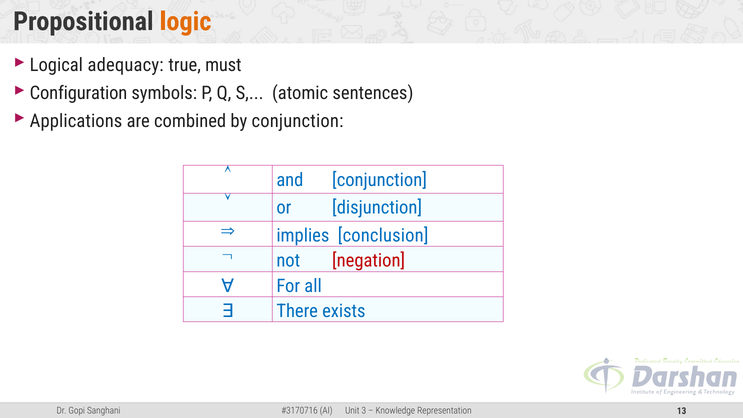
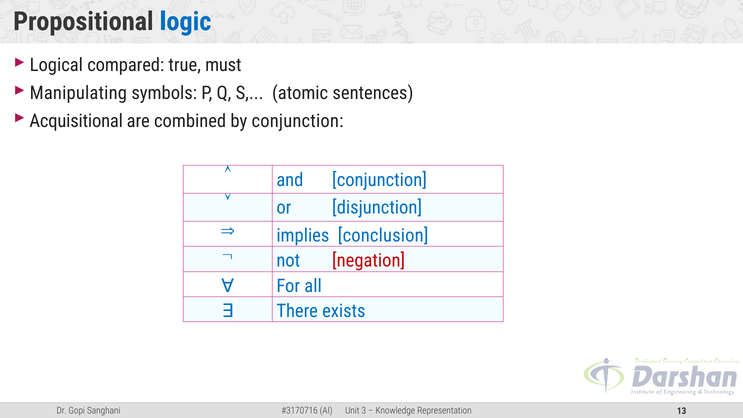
logic colour: orange -> blue (186, 22)
adequacy: adequacy -> compared (126, 65)
Configuration: Configuration -> Manipulating (78, 93)
Applications: Applications -> Acquisitional (76, 121)
